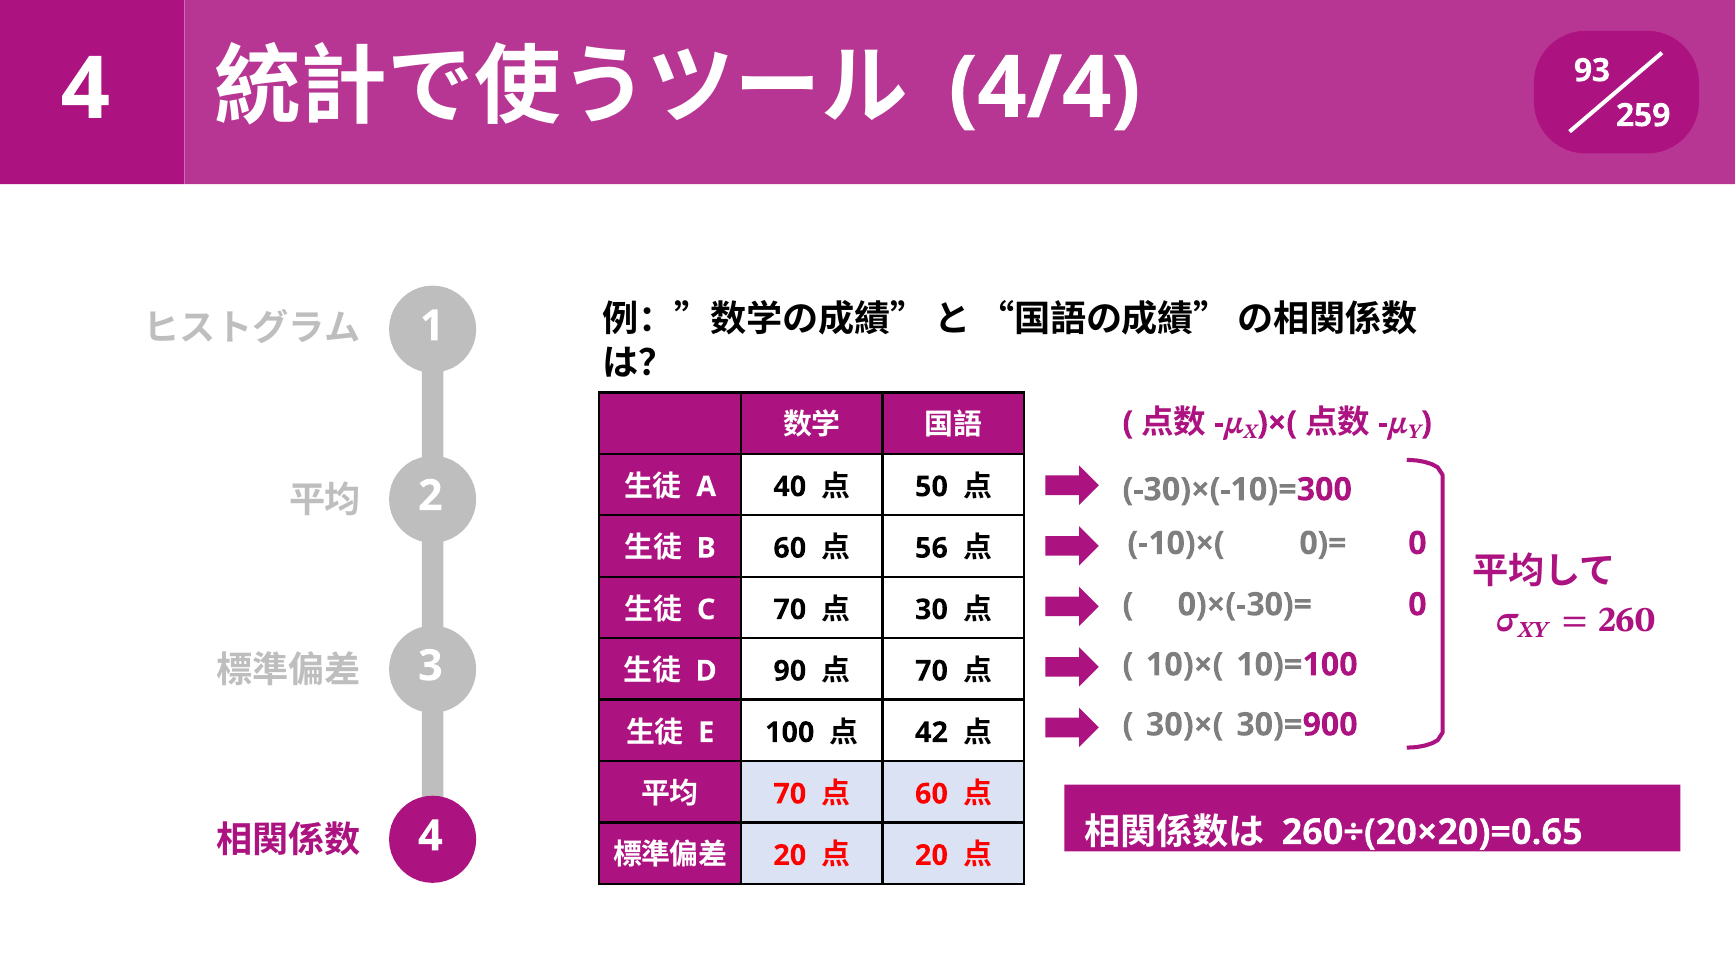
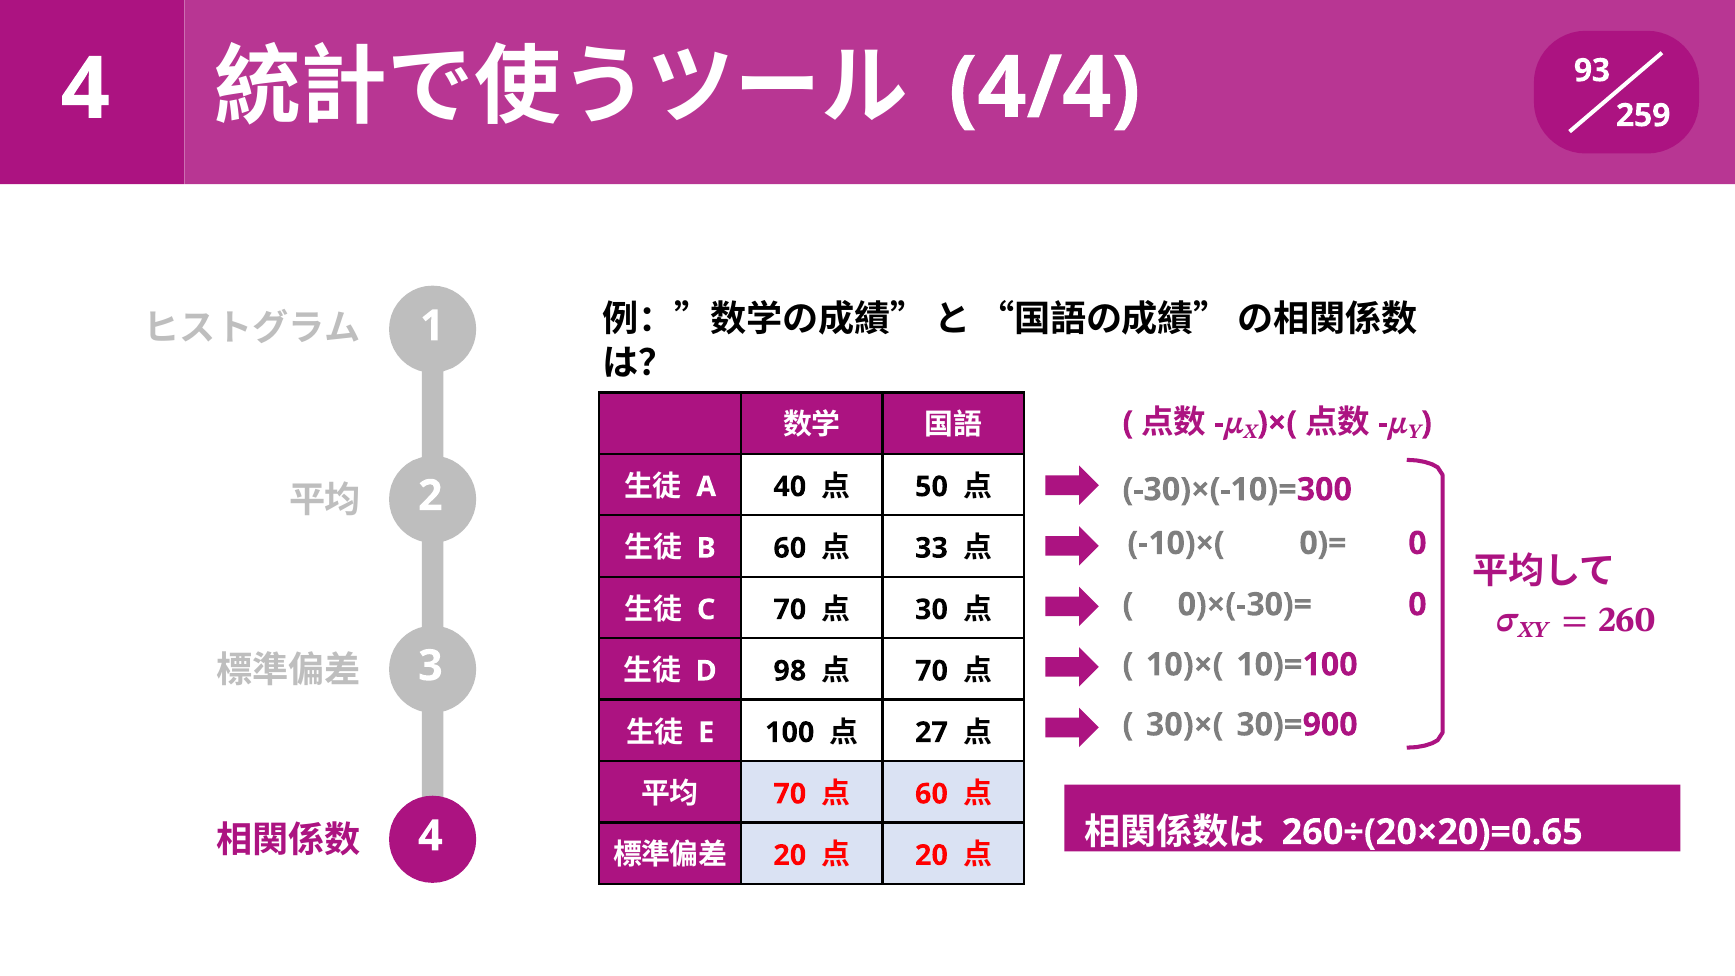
56: 56 -> 33 (931, 548)
90: 90 -> 98 (790, 671)
42: 42 -> 27 (931, 732)
